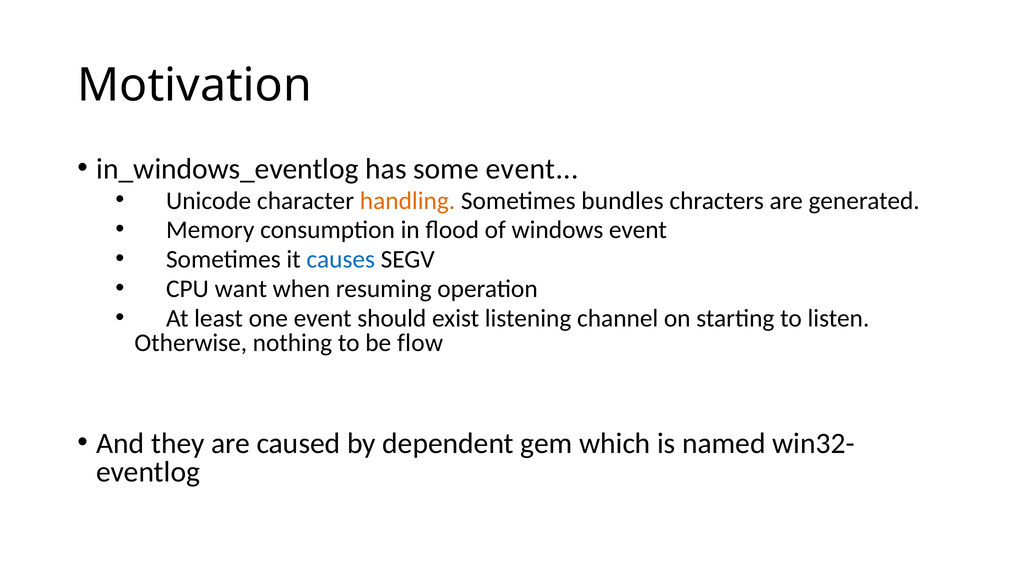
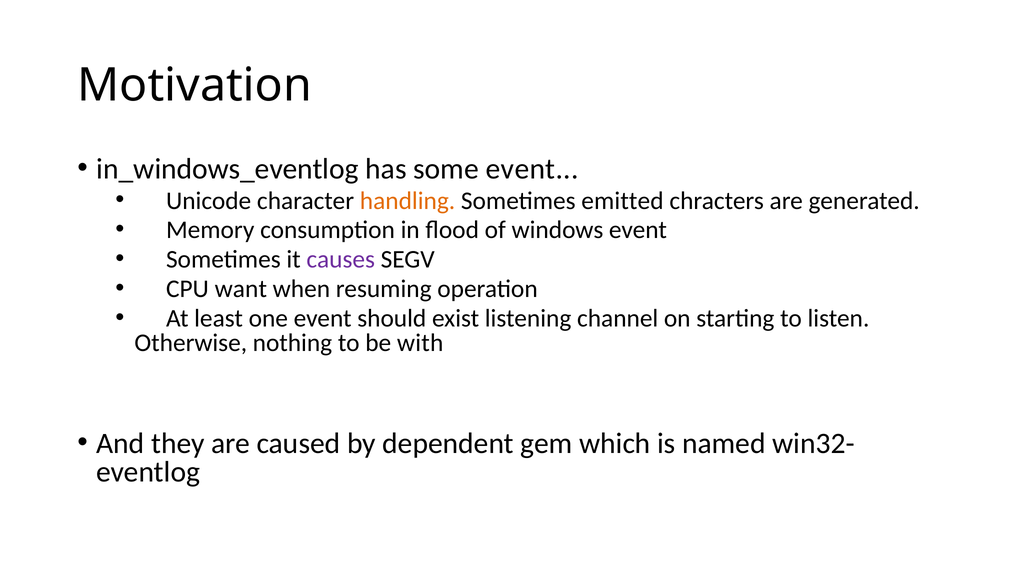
bundles: bundles -> emitted (622, 201)
causes colour: blue -> purple (341, 259)
flow: flow -> with (420, 343)
